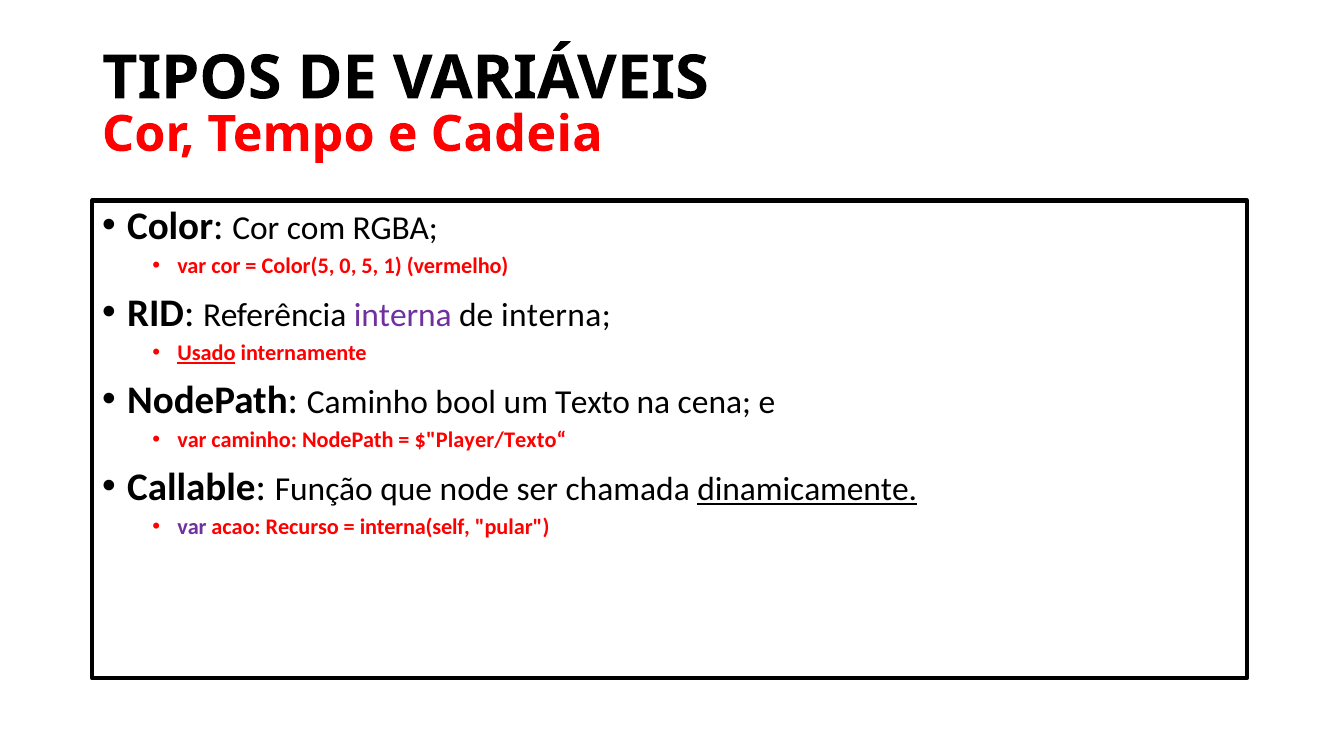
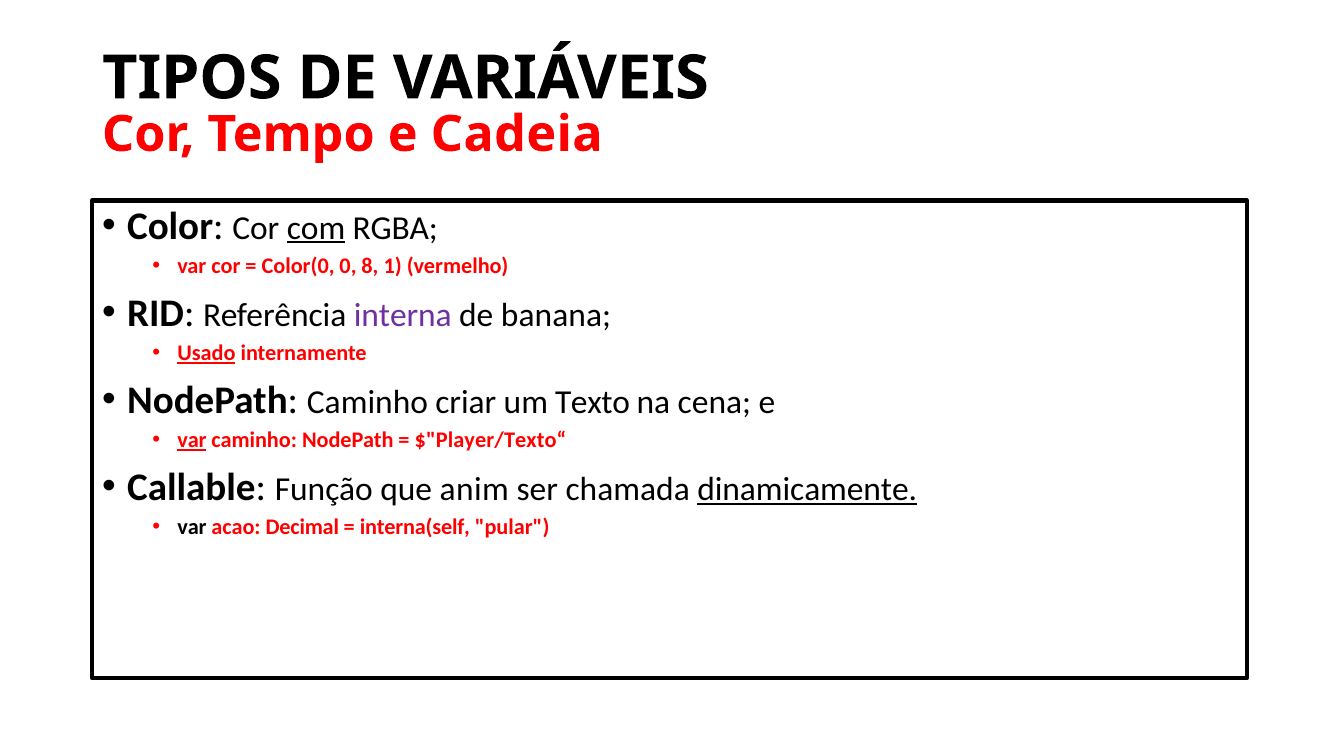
com underline: none -> present (316, 228)
Color(5: Color(5 -> Color(0 (298, 266)
5: 5 -> 8 (370, 266)
de interna: interna -> banana (556, 315)
bool: bool -> criar (466, 402)
var underline: none -> present (192, 441)
node: node -> anim (474, 489)
var colour: purple -> black (192, 528)
Recurso: Recurso -> Decimal (302, 528)
